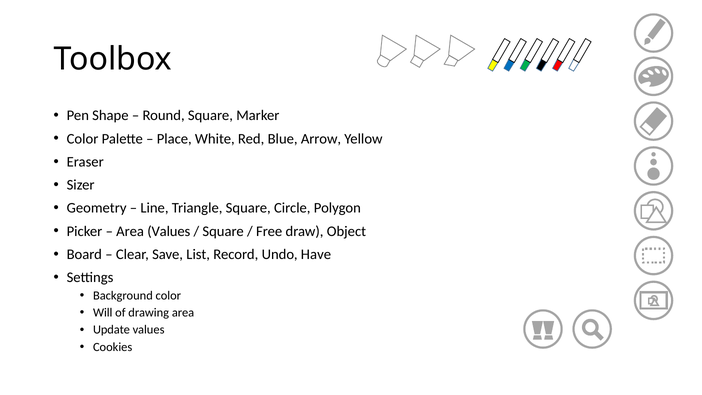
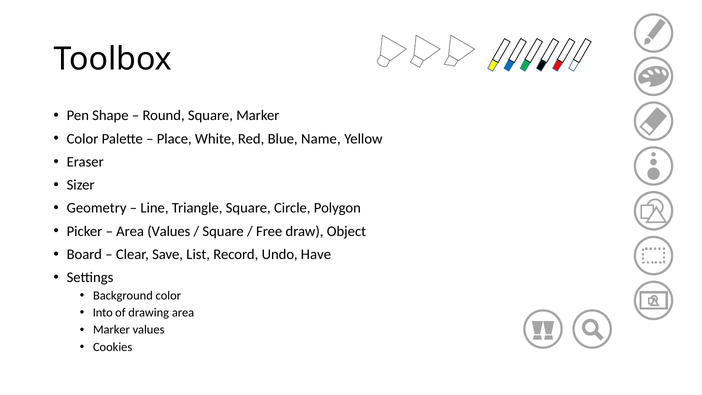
Arrow: Arrow -> Name (321, 139)
Will: Will -> Into (103, 313)
Update: Update -> Marker (111, 330)
